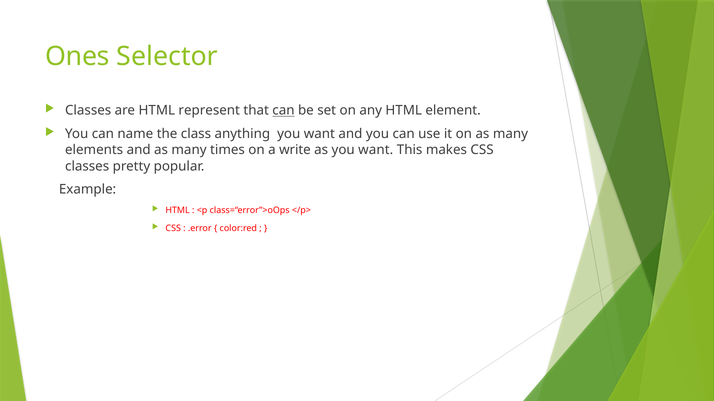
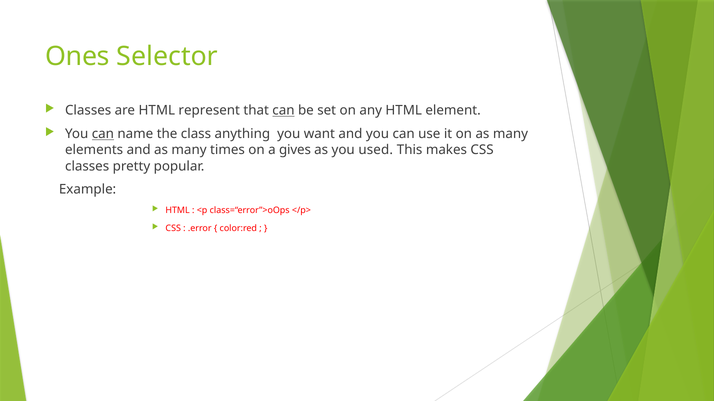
can underline: none -> present (103, 134)
write: write -> gives (295, 150)
as you want: want -> used (376, 150)
